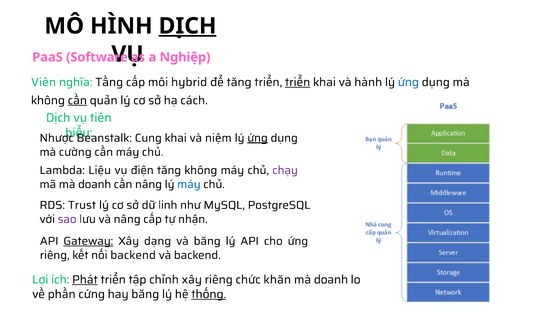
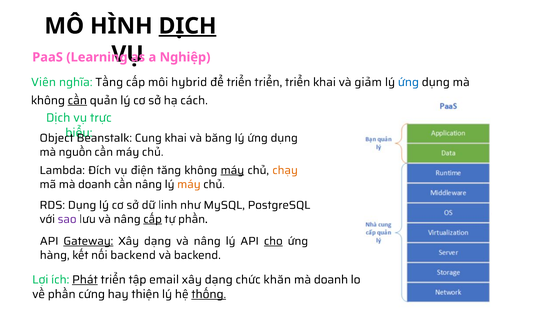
Software: Software -> Learning (97, 57)
để tăng: tăng -> triển (239, 82)
triển underline: present -> none (298, 82)
hành: hành -> giảm (368, 82)
tiên: tiên -> trực (101, 118)
Nhược: Nhược -> Object (57, 138)
niệm: niệm -> băng (218, 138)
ứng underline: present -> none (258, 138)
cường: cường -> nguồn (75, 152)
Liệu: Liệu -> Đích (100, 170)
máy underline: none -> present (232, 170)
chạy colour: purple -> orange (285, 170)
máy colour: blue -> orange (189, 184)
RDS Trust: Trust -> Dụng (82, 205)
cấp underline: none -> present (153, 219)
tự nhận: nhận -> phần (193, 219)
băng: băng -> nâng (207, 241)
cho underline: none -> present (273, 241)
riêng: riêng -> hàng (55, 255)
chỉnh: chỉnh -> email (164, 280)
riêng: riêng -> dạng (219, 280)
hay băng: băng -> thiện (145, 294)
